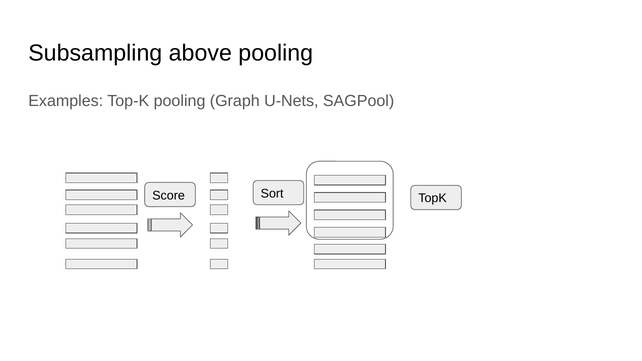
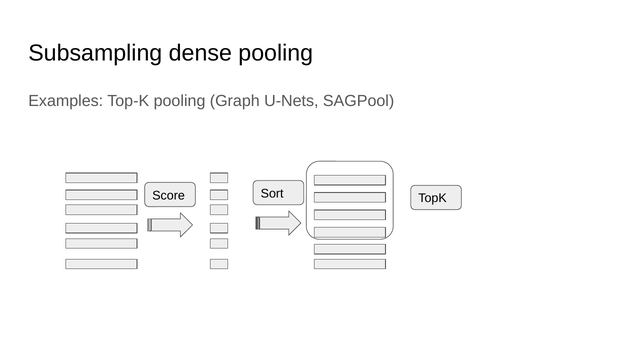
above: above -> dense (200, 53)
